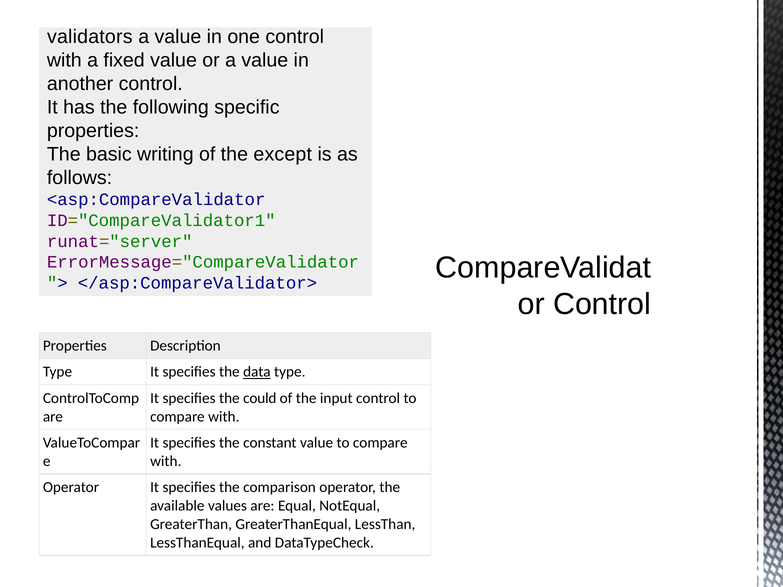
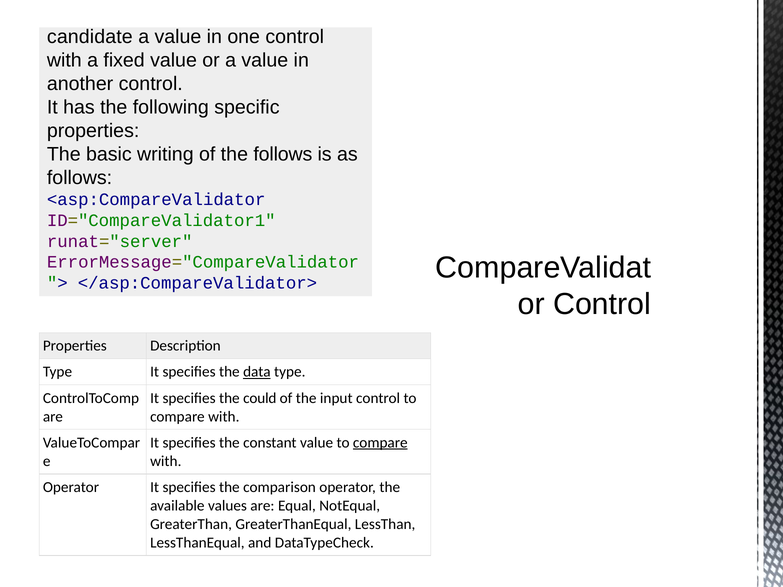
validators: validators -> candidate (90, 37)
the except: except -> follows (283, 154)
compare underline: none -> present (380, 443)
